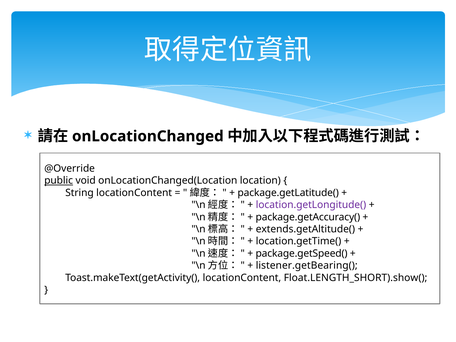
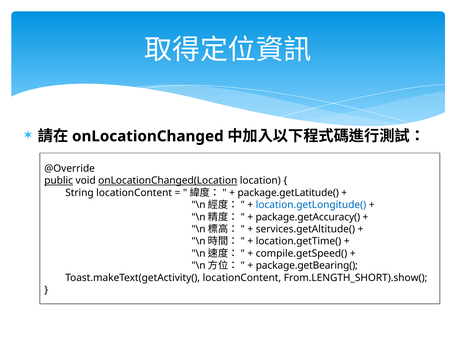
onLocationChanged(Location underline: none -> present (168, 181)
location.getLongitude( colour: purple -> blue (311, 205)
extends.getAltitude(: extends.getAltitude( -> services.getAltitude( (305, 229)
package.getSpeed(: package.getSpeed( -> compile.getSpeed( (301, 253)
listener.getBearing(: listener.getBearing( -> package.getBearing( (307, 266)
Float.LENGTH_SHORT).show(: Float.LENGTH_SHORT).show( -> From.LENGTH_SHORT).show( (356, 278)
